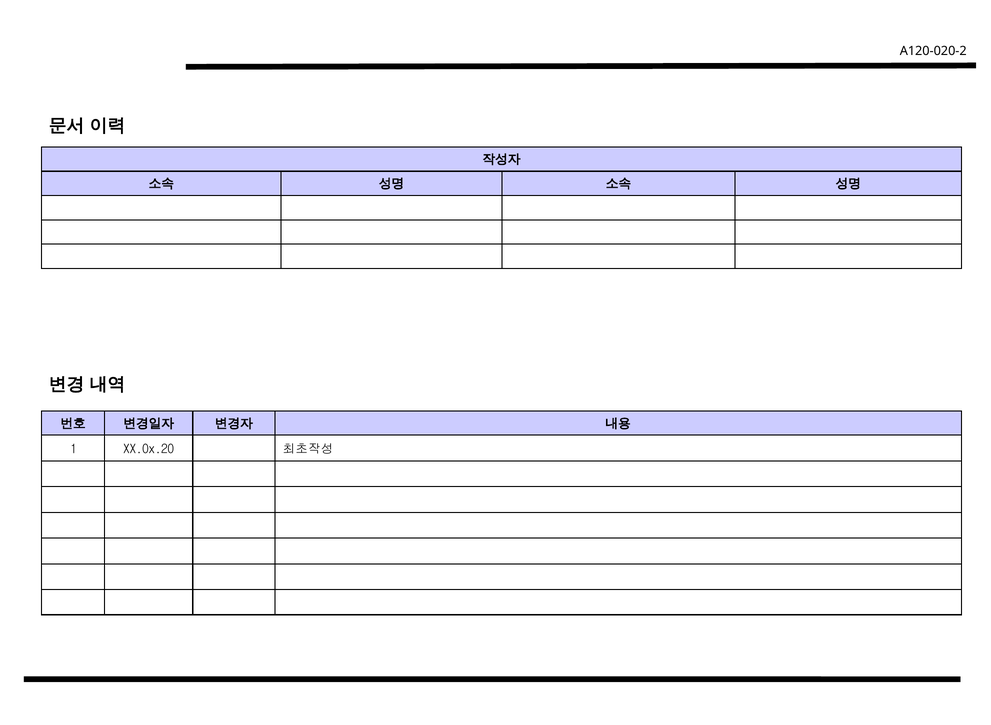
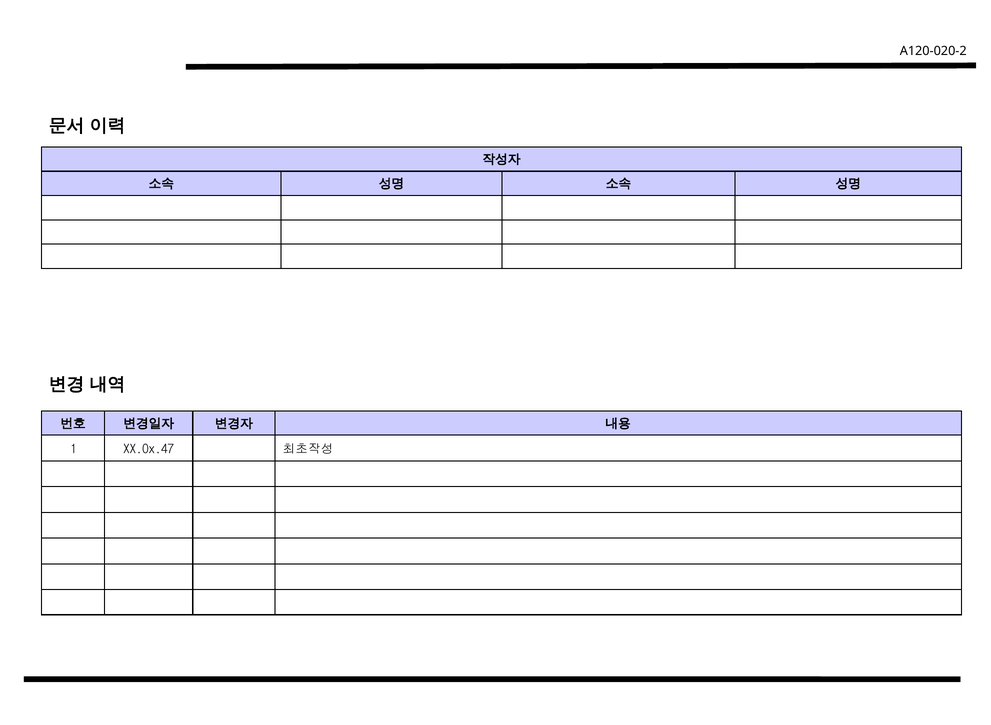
XX.0x.20: XX.0x.20 -> XX.0x.47 (149, 449)
